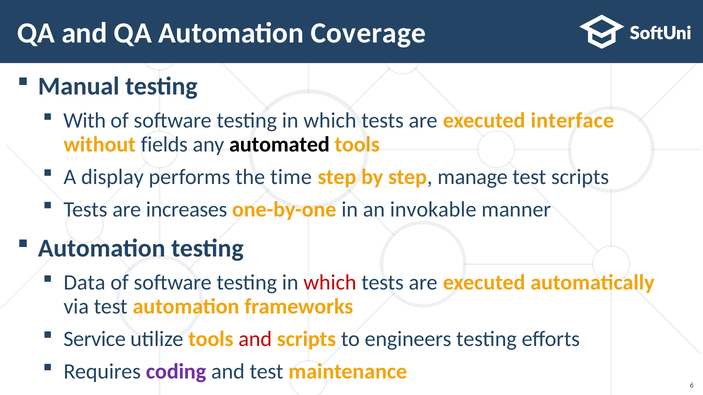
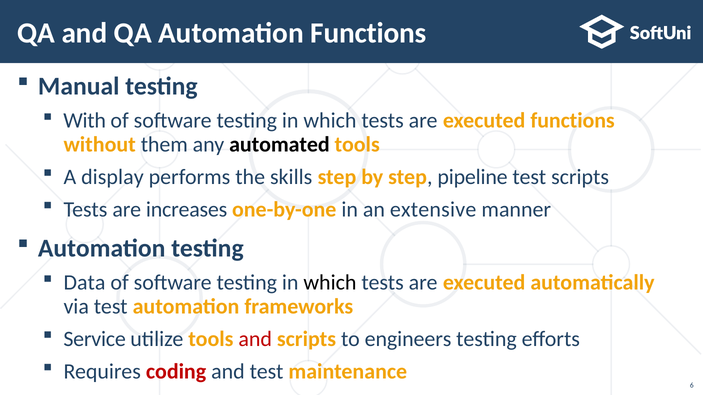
Automation Coverage: Coverage -> Functions (368, 33)
executed interface: interface -> functions (573, 121)
fields: fields -> them (164, 145)
time: time -> skills (291, 177)
manage: manage -> pipeline (473, 177)
invokable: invokable -> extensive (433, 210)
which colour: red -> black (330, 283)
coding colour: purple -> red (176, 372)
